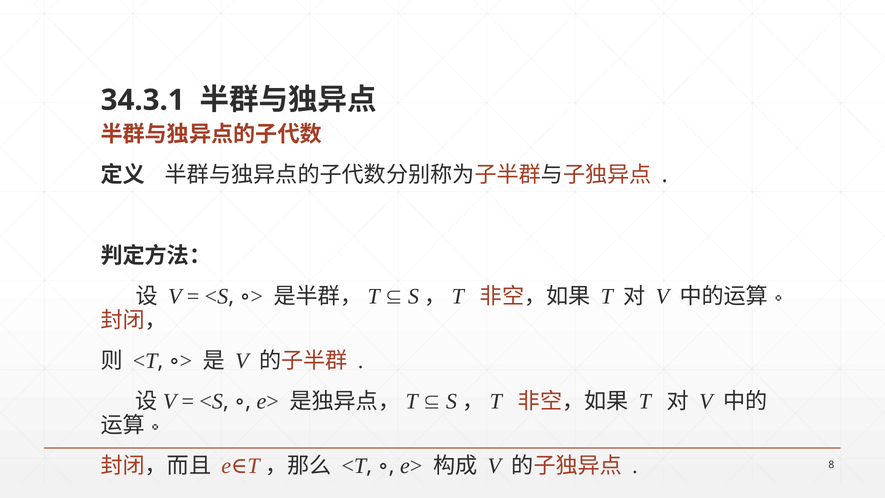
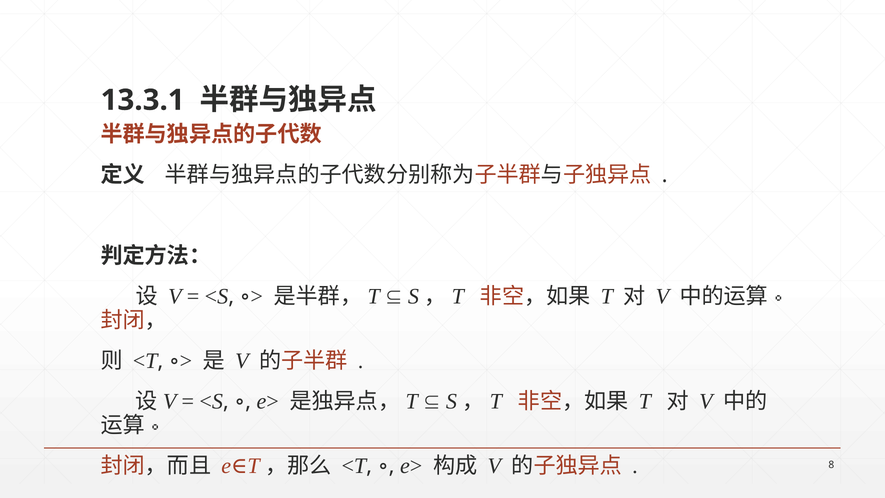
34.3.1: 34.3.1 -> 13.3.1 (143, 100)
